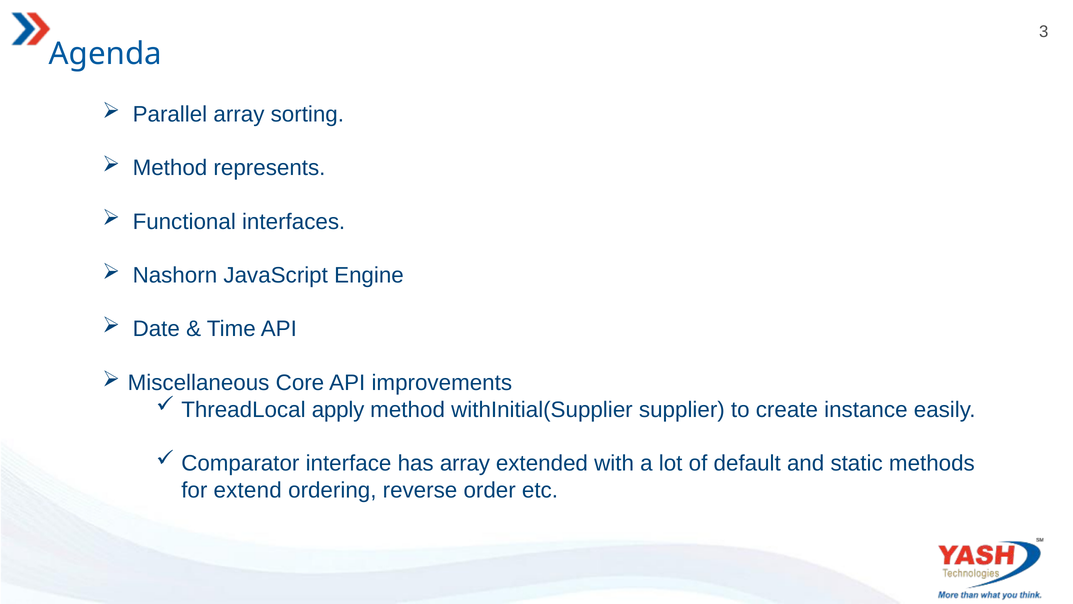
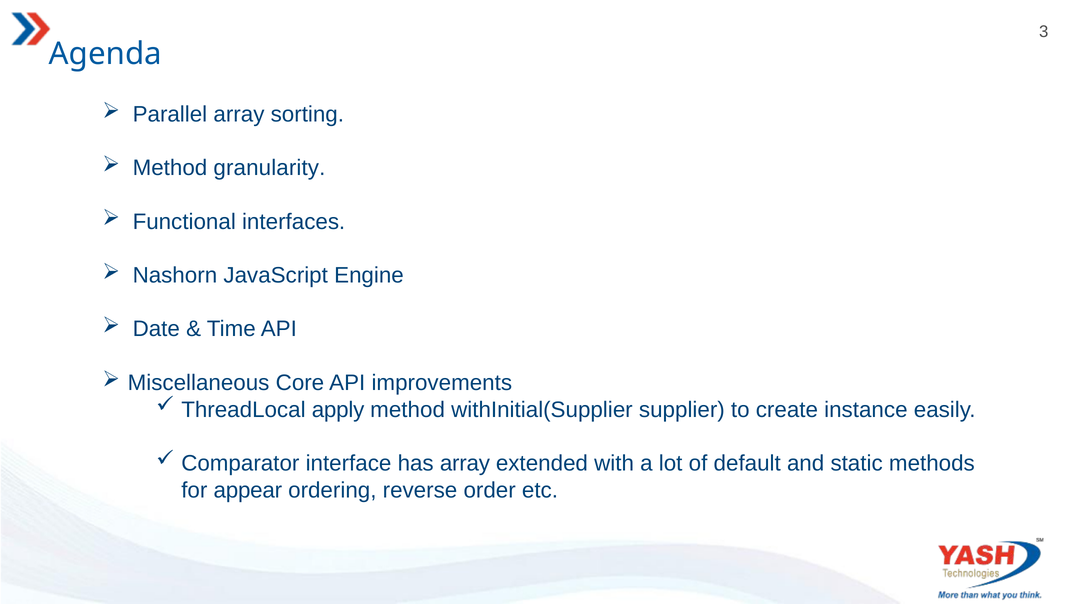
represents: represents -> granularity (269, 168)
extend: extend -> appear (248, 490)
